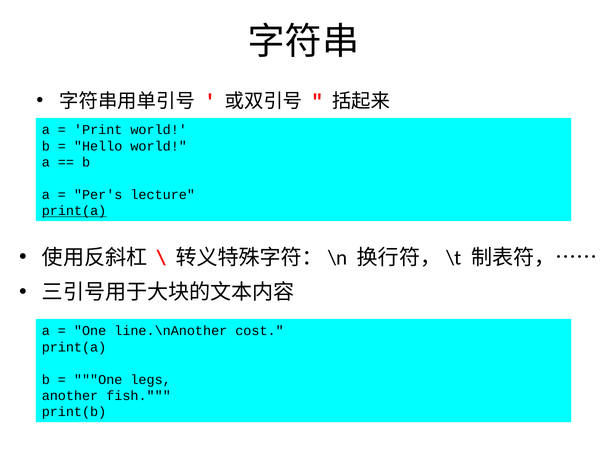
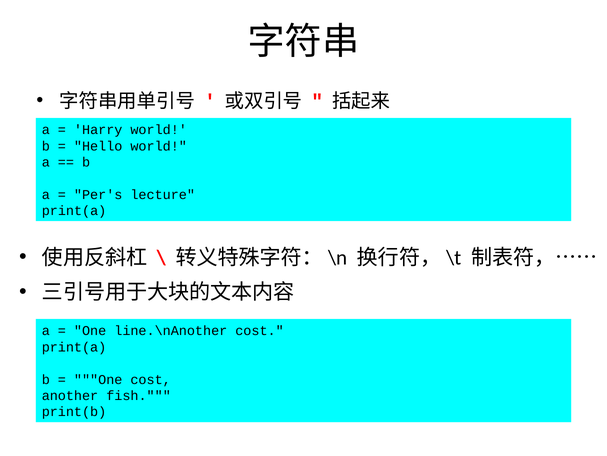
Print: Print -> Harry (98, 130)
print(a underline: present -> none (74, 211)
One legs: legs -> cost (151, 379)
